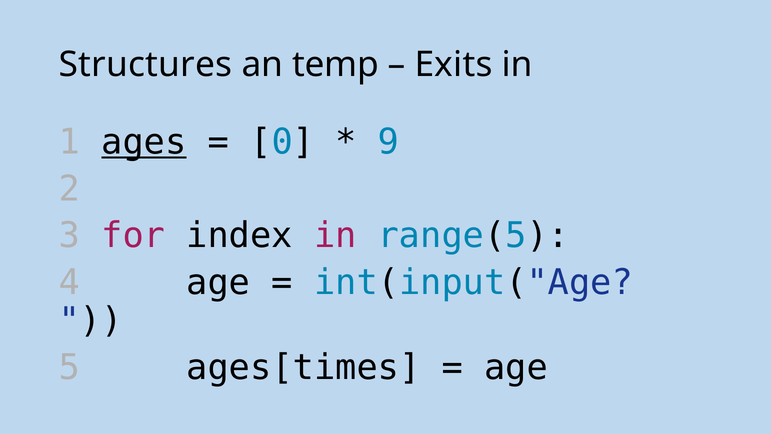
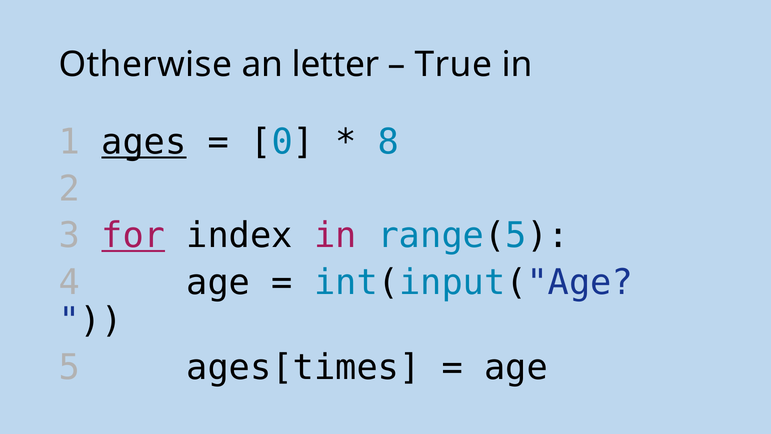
Structures: Structures -> Otherwise (145, 65)
temp: temp -> letter (336, 65)
Exits: Exits -> True (453, 65)
9: 9 -> 8 (388, 142)
for underline: none -> present (133, 236)
